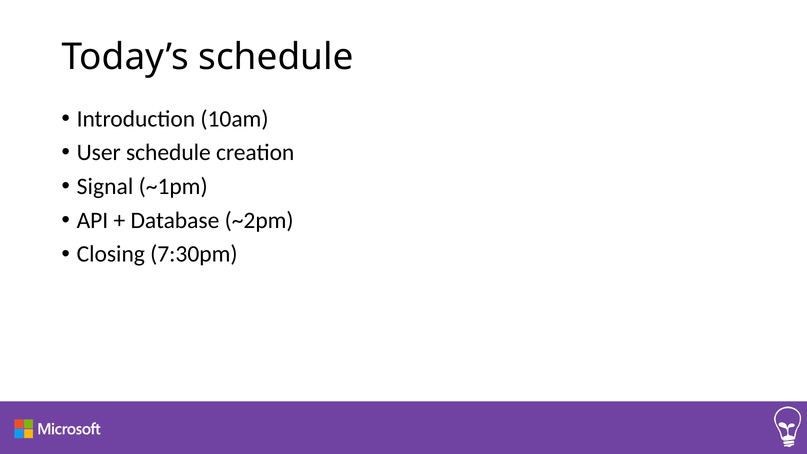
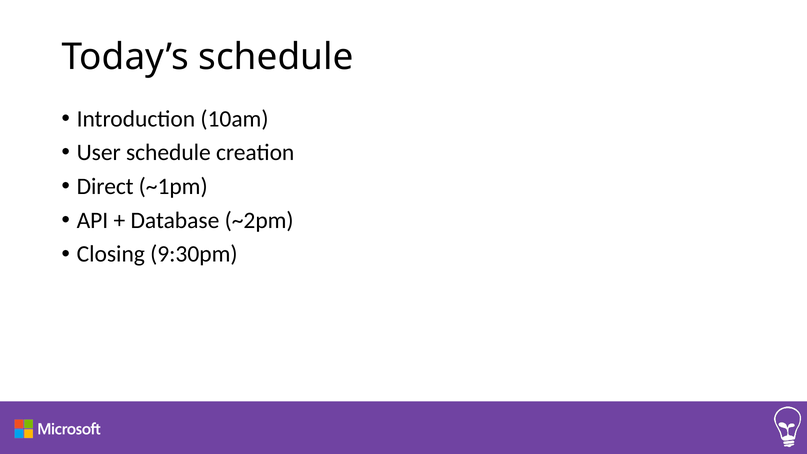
Signal: Signal -> Direct (105, 186)
7:30pm: 7:30pm -> 9:30pm (194, 254)
